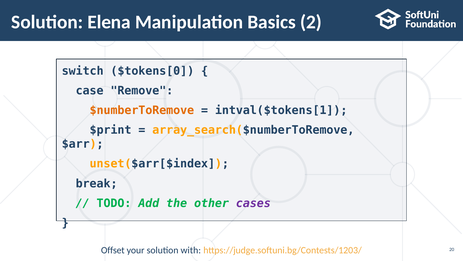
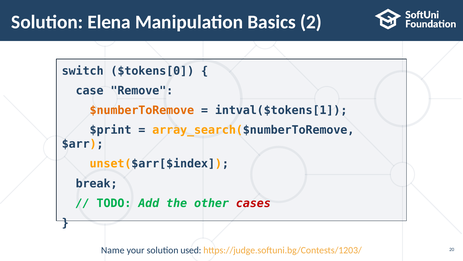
cases colour: purple -> red (253, 203)
Offset: Offset -> Name (113, 250)
with: with -> used (191, 250)
